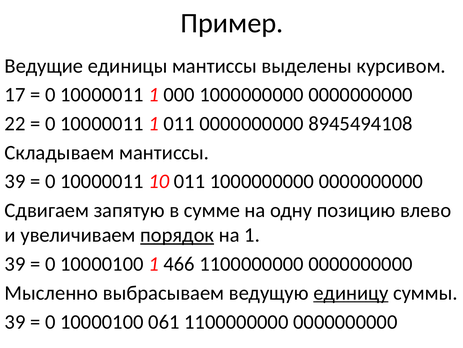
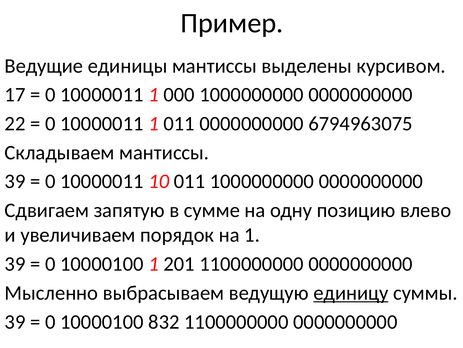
8945494108: 8945494108 -> 6794963075 (360, 123)
порядок underline: present -> none (177, 235)
466: 466 -> 201 (179, 264)
061: 061 -> 832 (164, 321)
